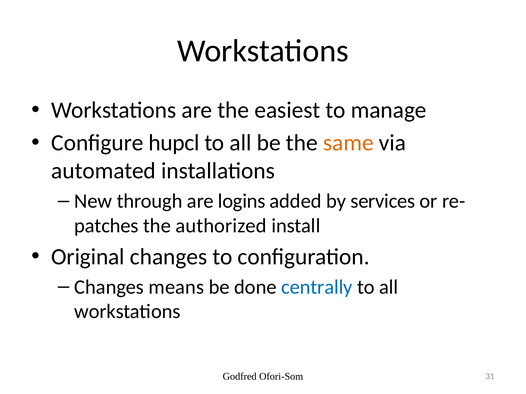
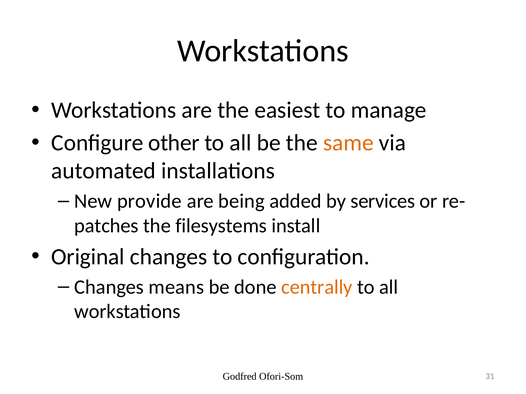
hupcl: hupcl -> other (174, 143)
through: through -> provide (149, 201)
logins: logins -> being (241, 201)
authorized: authorized -> filesystems (221, 226)
centrally colour: blue -> orange (317, 287)
